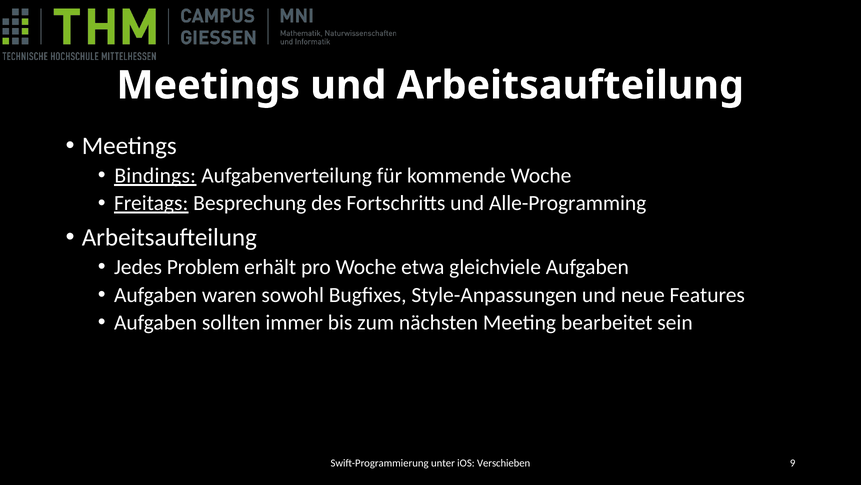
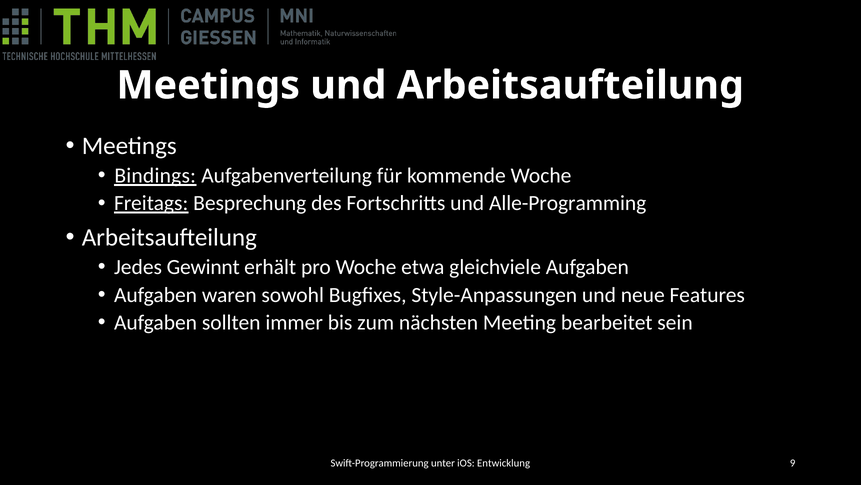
Problem: Problem -> Gewinnt (203, 267)
Verschieben: Verschieben -> Entwicklung (504, 462)
